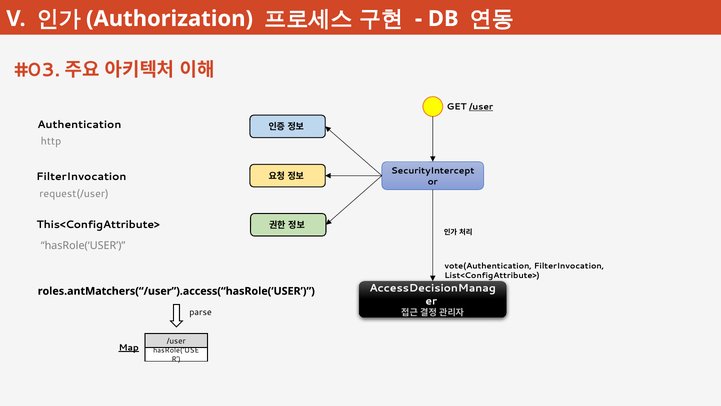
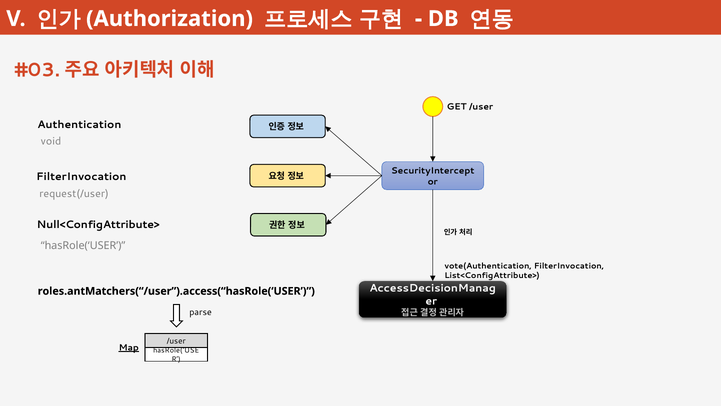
/user underline: present -> none (481, 107)
http: http -> void (51, 141)
This<ConfigAttribute>: This<ConfigAttribute> -> Null<ConfigAttribute> (98, 224)
